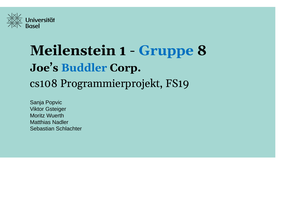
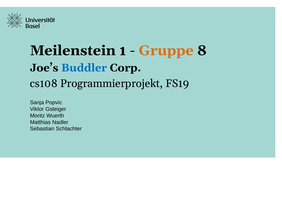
Gruppe colour: blue -> orange (166, 51)
